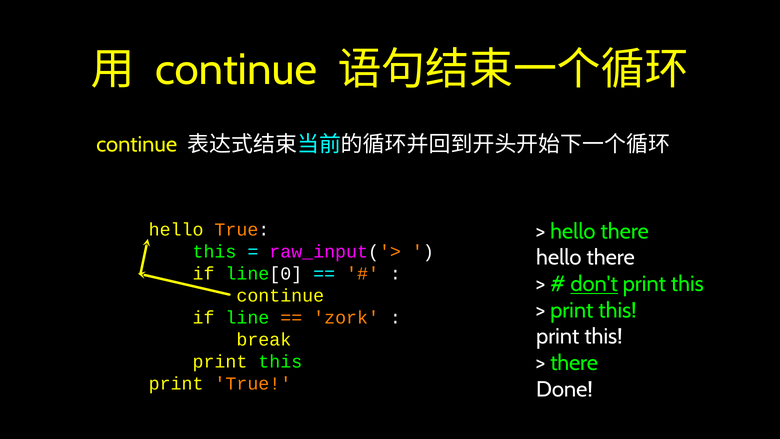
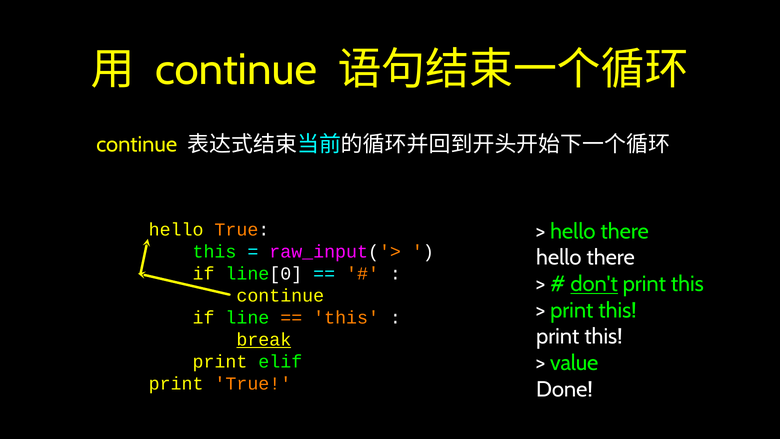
zork: zork -> this (346, 318)
break underline: none -> present (264, 339)
this: this -> elif (280, 361)
there: there -> value (574, 363)
